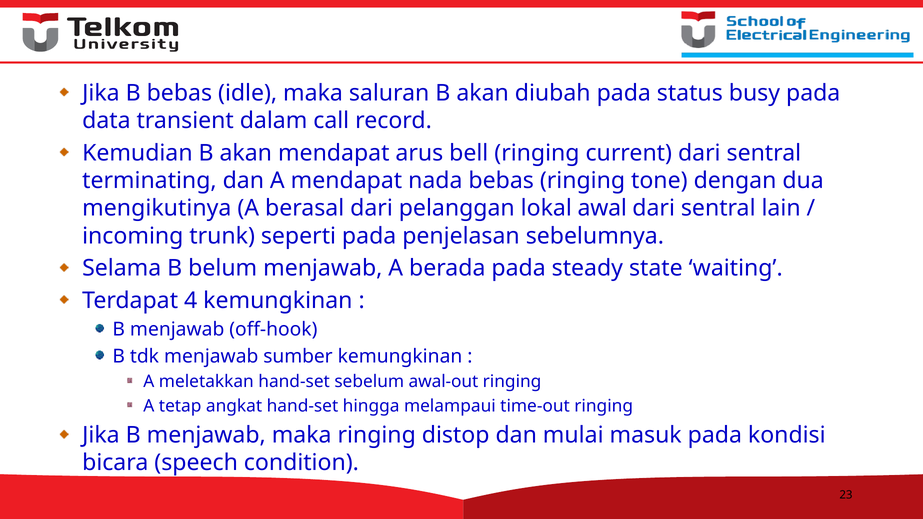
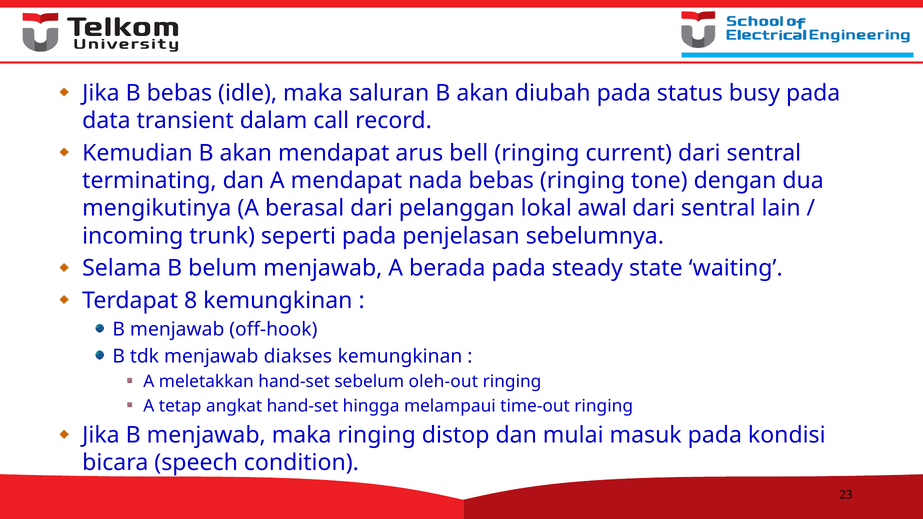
4: 4 -> 8 (191, 301)
sumber: sumber -> diakses (298, 357)
awal-out: awal-out -> oleh-out (443, 382)
